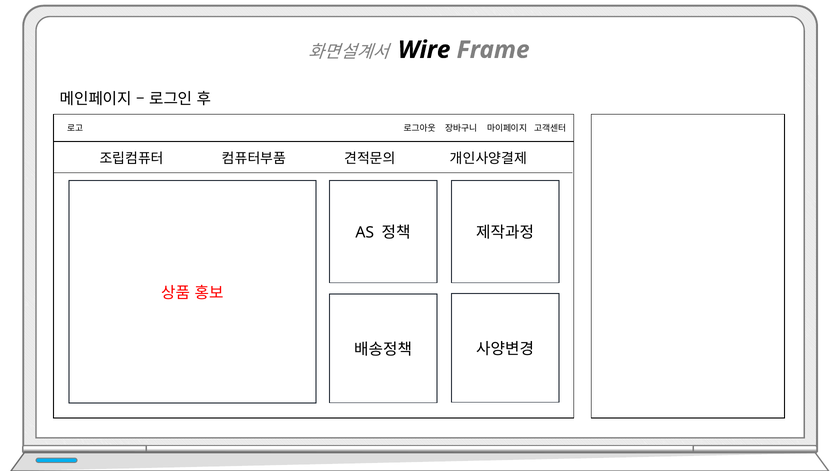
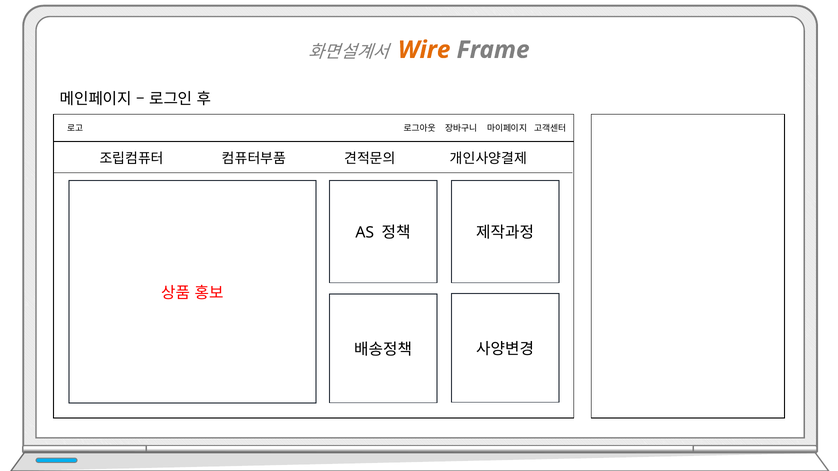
Wire colour: black -> orange (424, 50)
